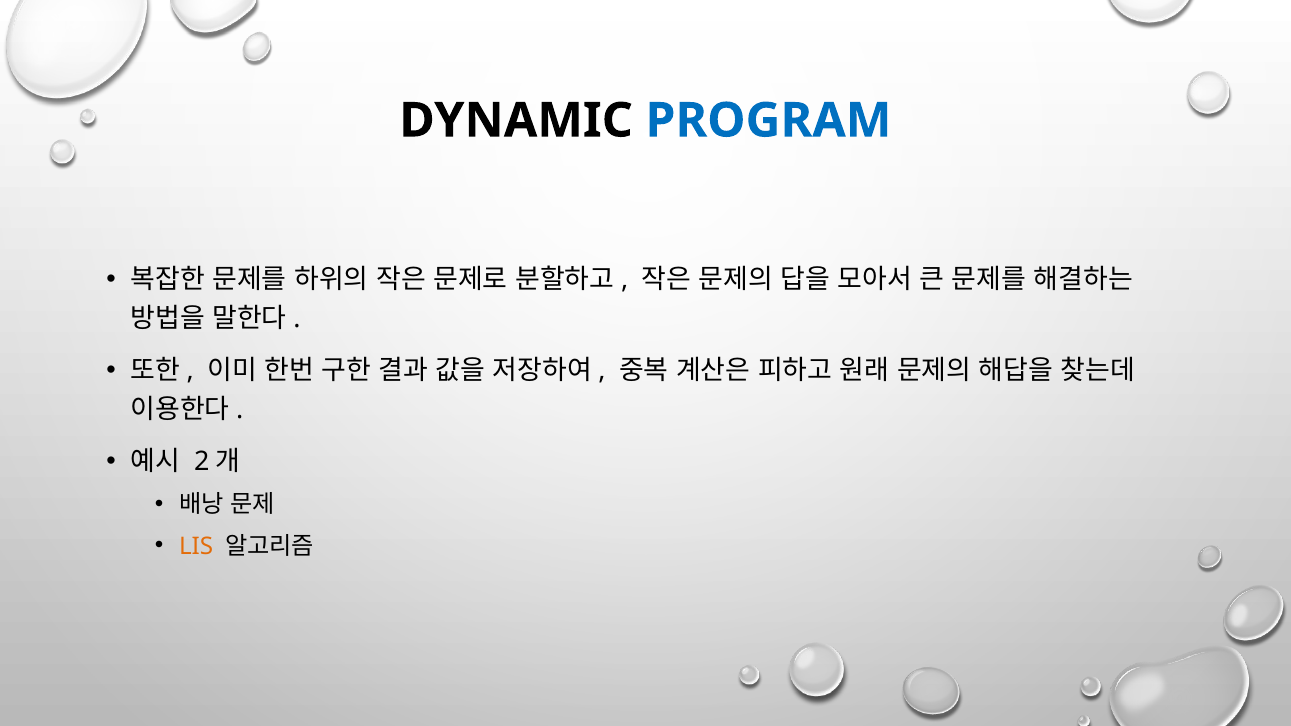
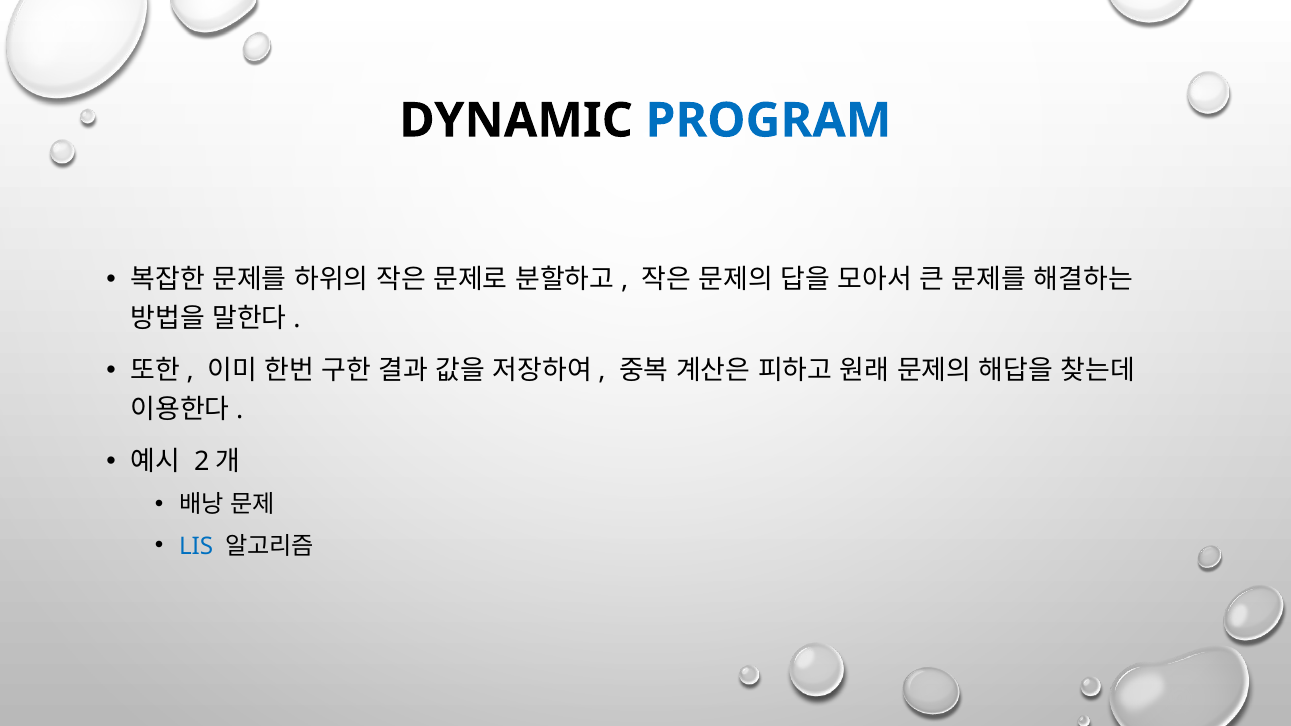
LIS colour: orange -> blue (196, 546)
